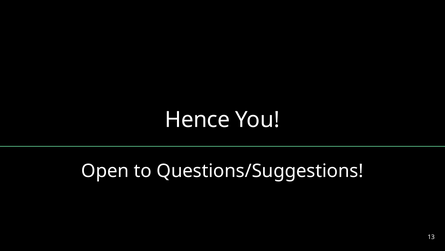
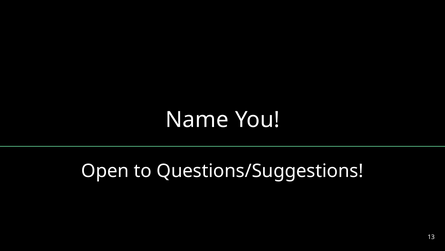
Hence: Hence -> Name (197, 119)
